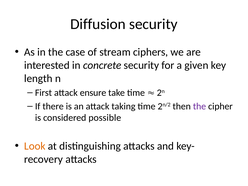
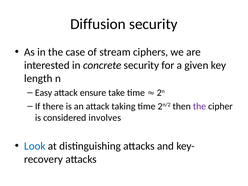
First: First -> Easy (44, 93)
possible: possible -> involves (105, 118)
Look colour: orange -> blue (35, 146)
